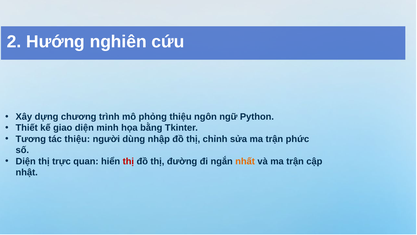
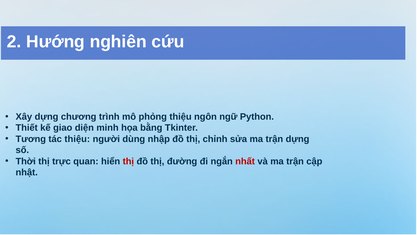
trận phức: phức -> dựng (298, 139)
Diện: Diện -> Thời (26, 161)
nhất colour: orange -> red (245, 161)
